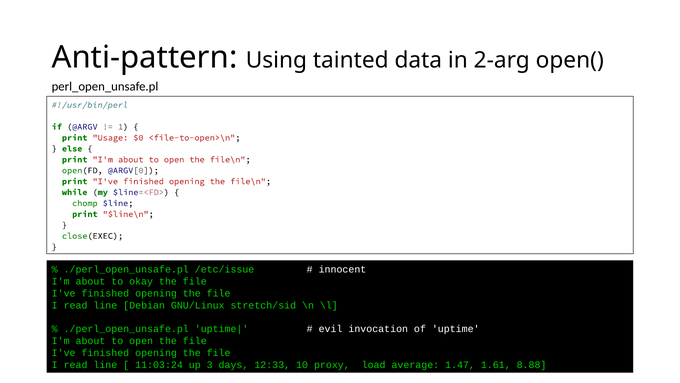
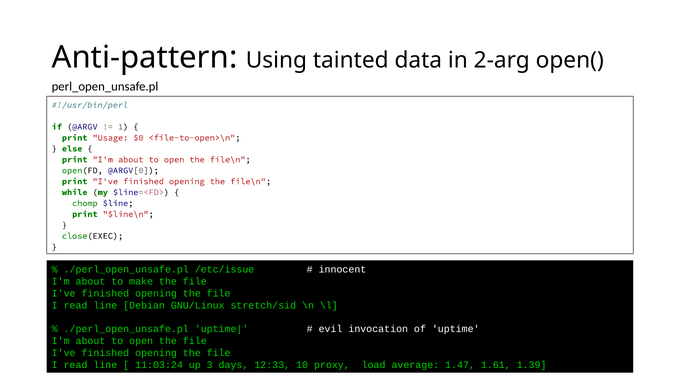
okay: okay -> make (141, 281)
8.88: 8.88 -> 1.39 (532, 364)
